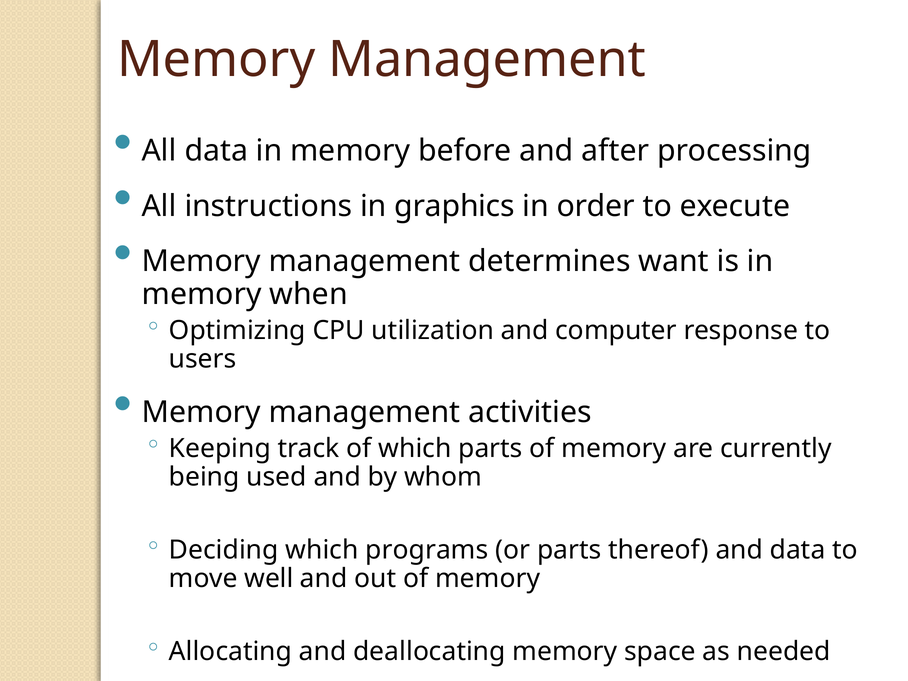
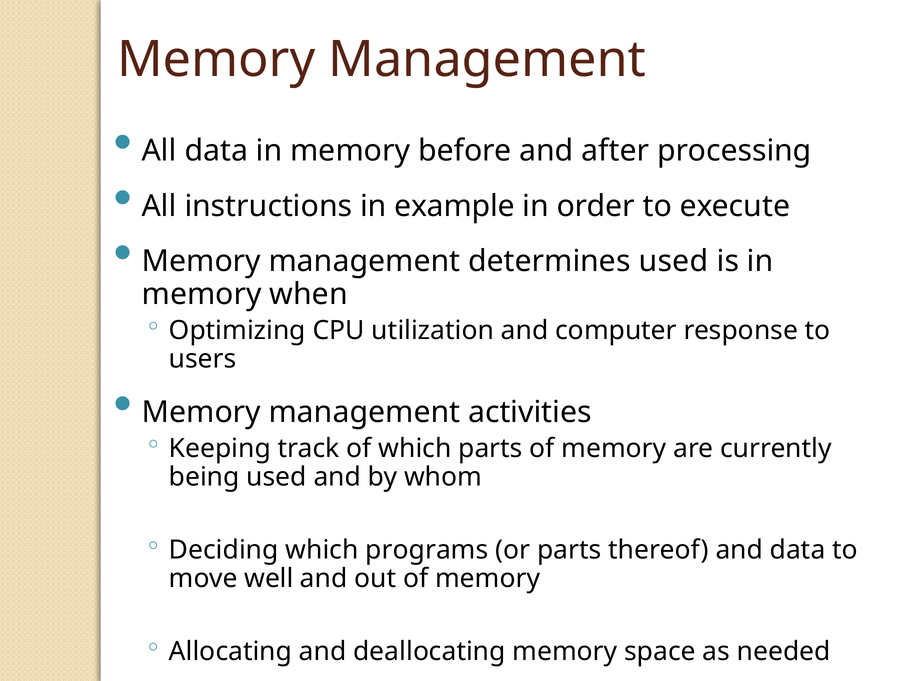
graphics: graphics -> example (455, 206)
determines want: want -> used (673, 261)
